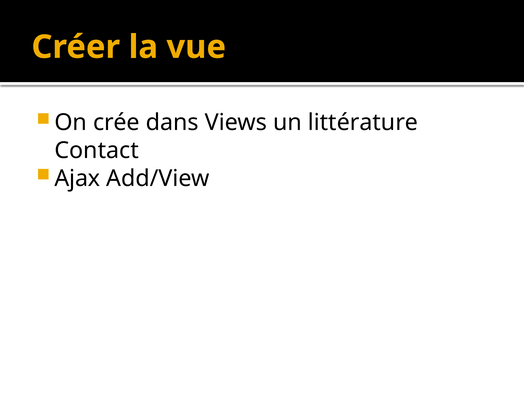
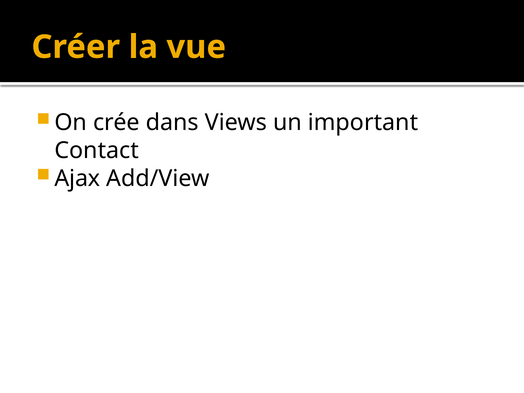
littérature: littérature -> important (363, 123)
